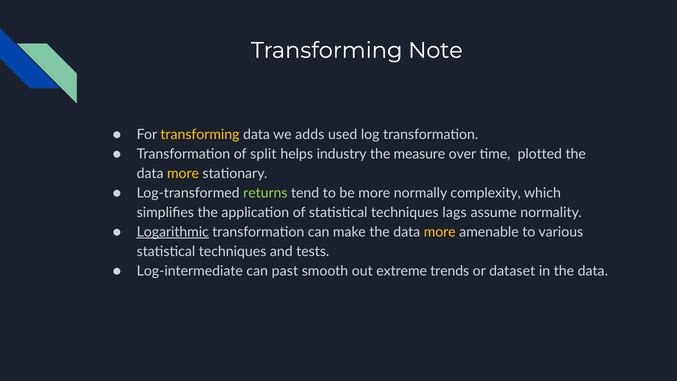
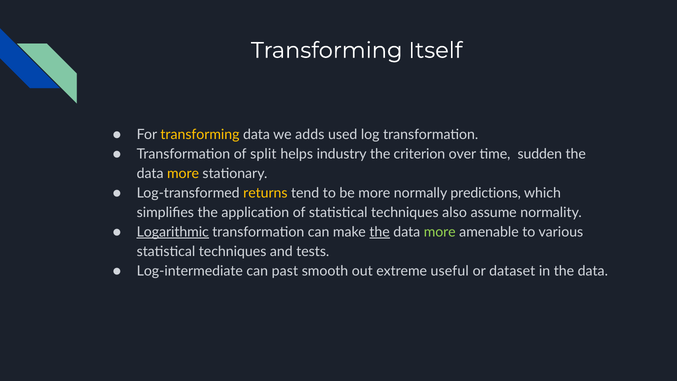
Note: Note -> Itself (435, 50)
measure: measure -> criterion (419, 154)
plotted: plotted -> sudden (540, 154)
returns colour: light green -> yellow (265, 193)
complexity: complexity -> predictions (486, 193)
lags: lags -> also (455, 212)
the underline: none -> present (380, 232)
more colour: yellow -> light green (440, 232)
trends: trends -> useful (450, 271)
